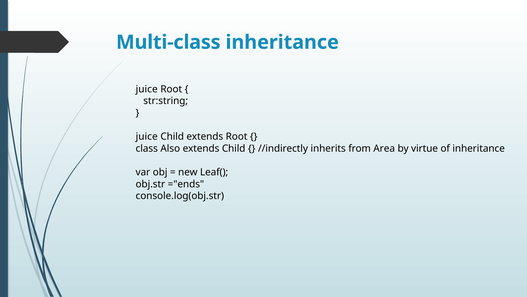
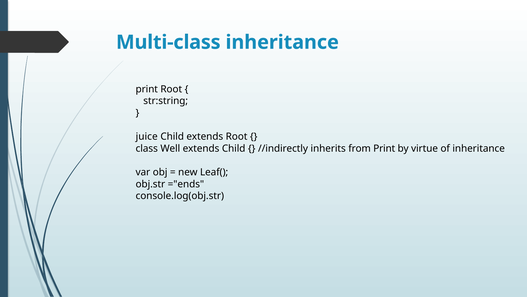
juice: juice -> print (147, 89)
Also: Also -> Well (170, 148)
from Area: Area -> Print (384, 148)
